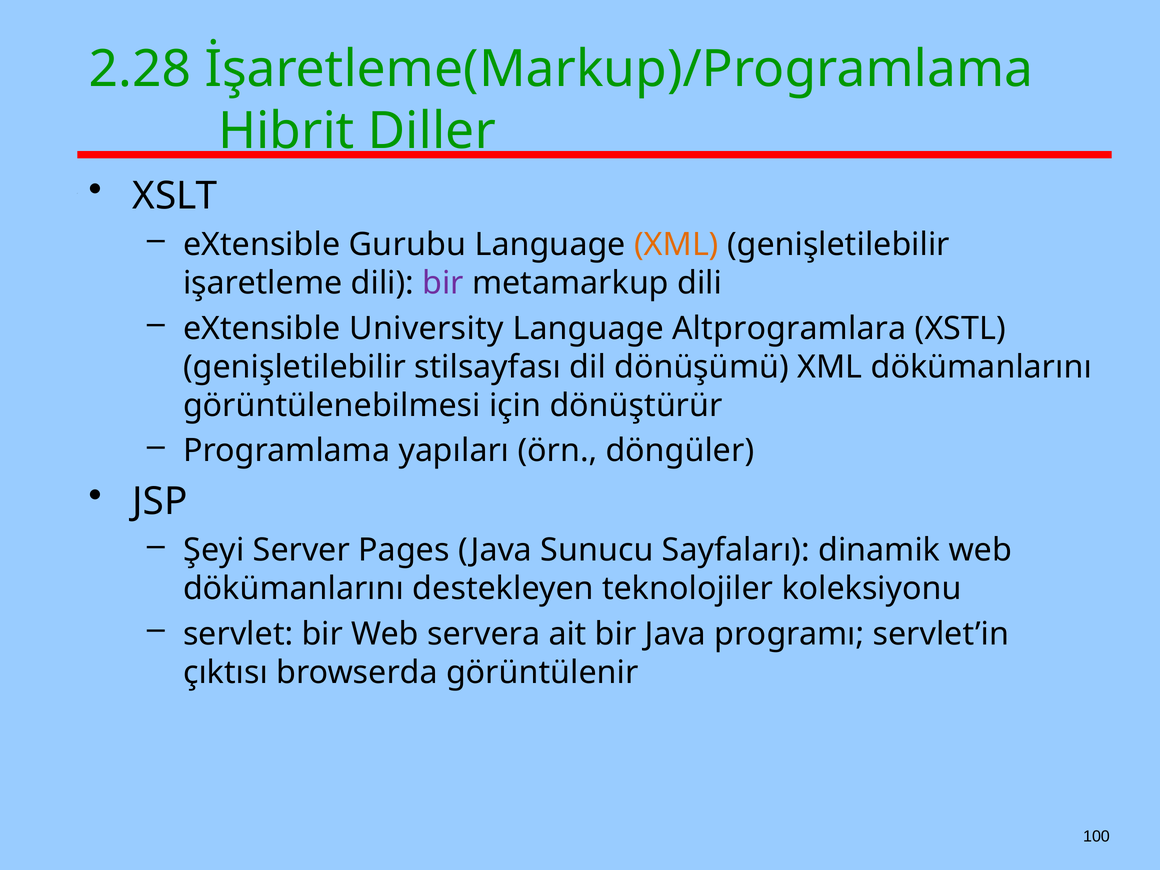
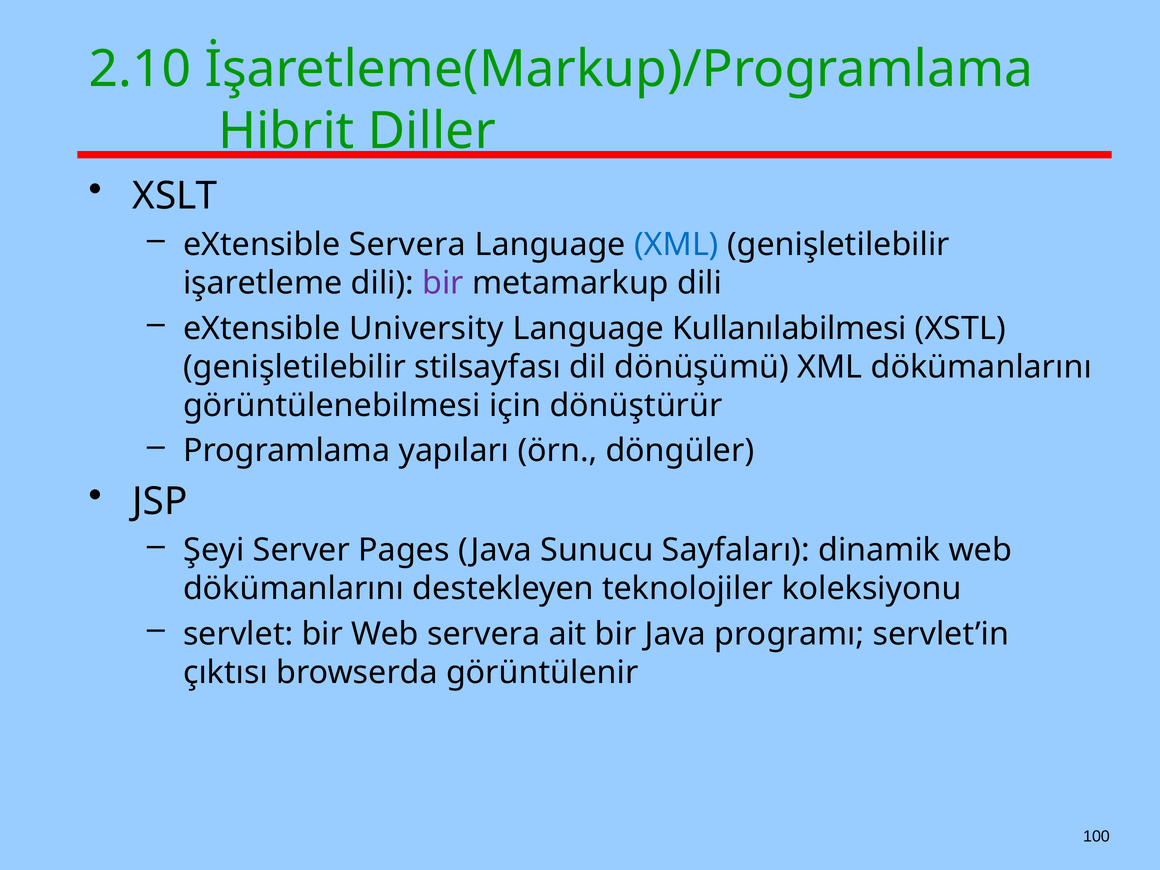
2.28: 2.28 -> 2.10 (140, 69)
eXtensible Gurubu: Gurubu -> Servera (407, 245)
XML colour: orange -> blue (676, 245)
Altprogramlara: Altprogramlara -> Kullanılabilmesi (789, 328)
